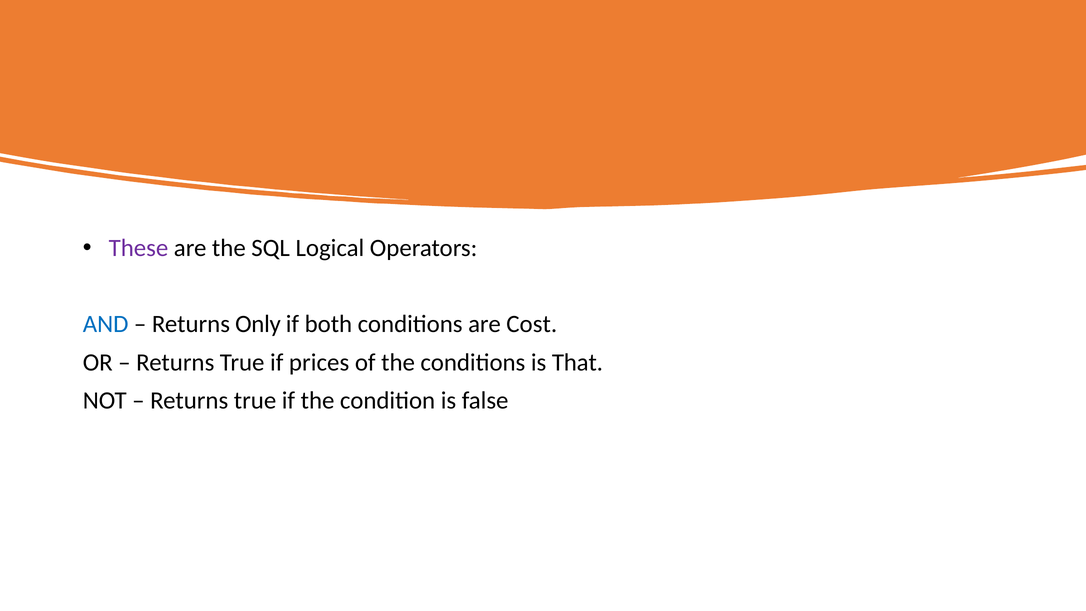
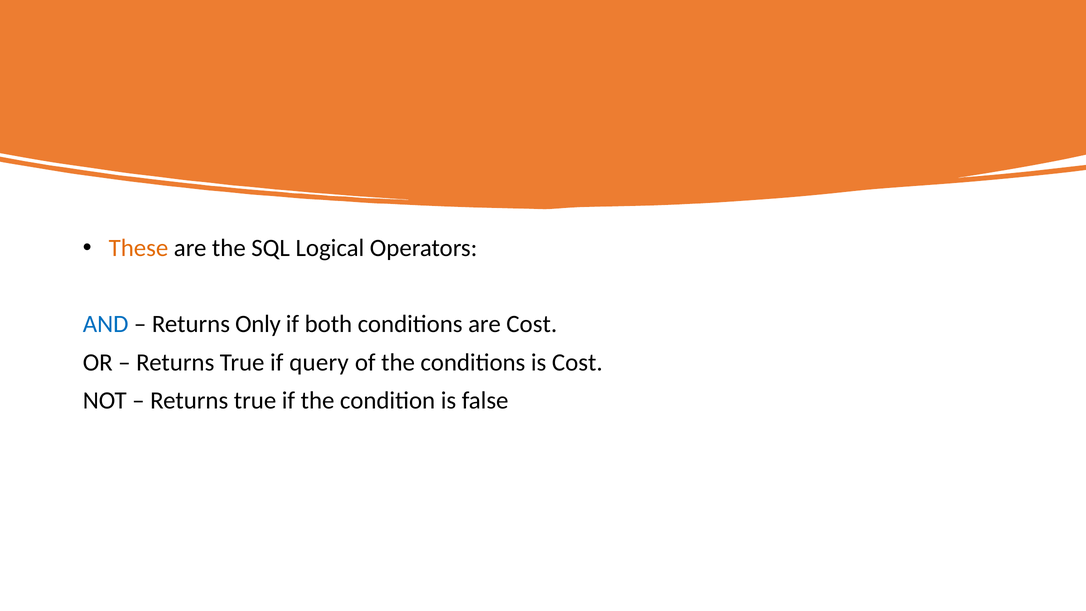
These colour: purple -> orange (138, 248)
prices: prices -> query (319, 362)
is That: That -> Cost (577, 362)
